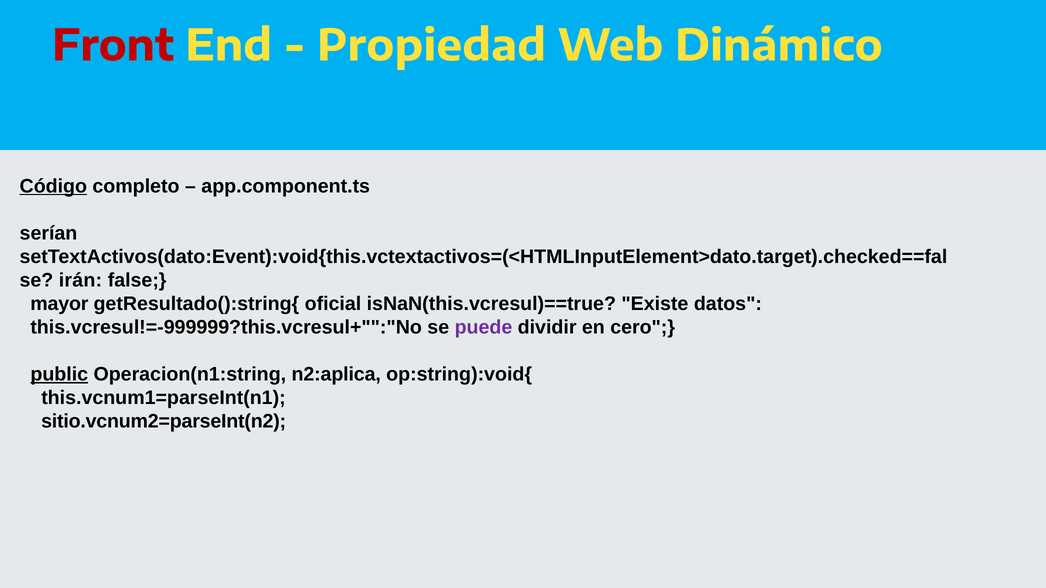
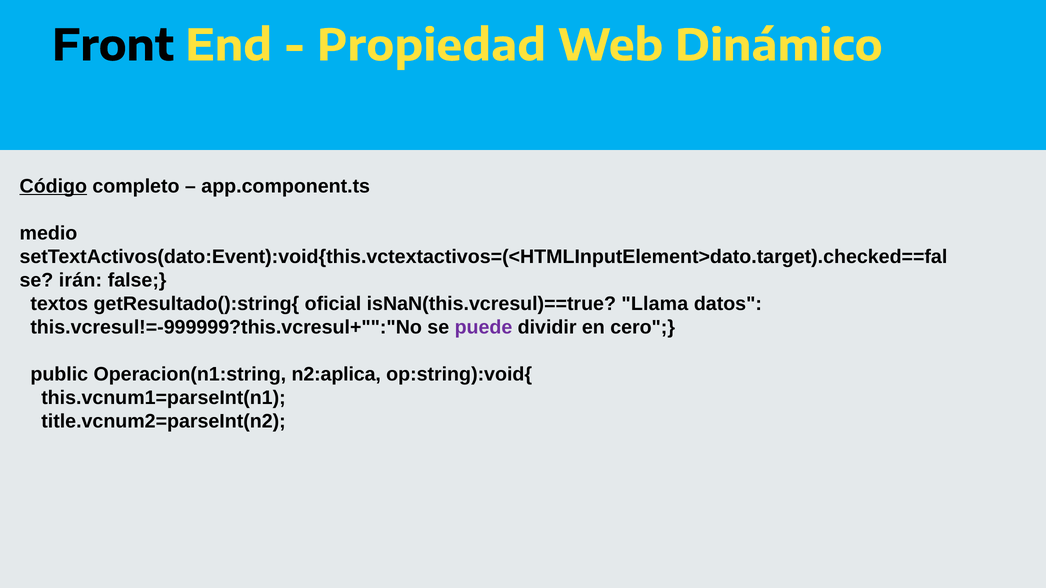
Front colour: red -> black (113, 46)
serían: serían -> medio (48, 233)
mayor: mayor -> textos (59, 304)
Existe: Existe -> Llama (655, 304)
public underline: present -> none (59, 375)
sitio.vcnum2=parseInt(n2: sitio.vcnum2=parseInt(n2 -> title.vcnum2=parseInt(n2 (164, 422)
